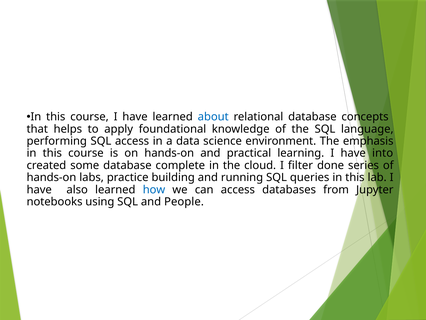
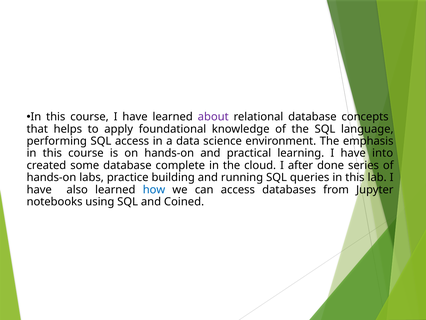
about colour: blue -> purple (213, 117)
filter: filter -> after (301, 165)
People: People -> Coined (184, 202)
